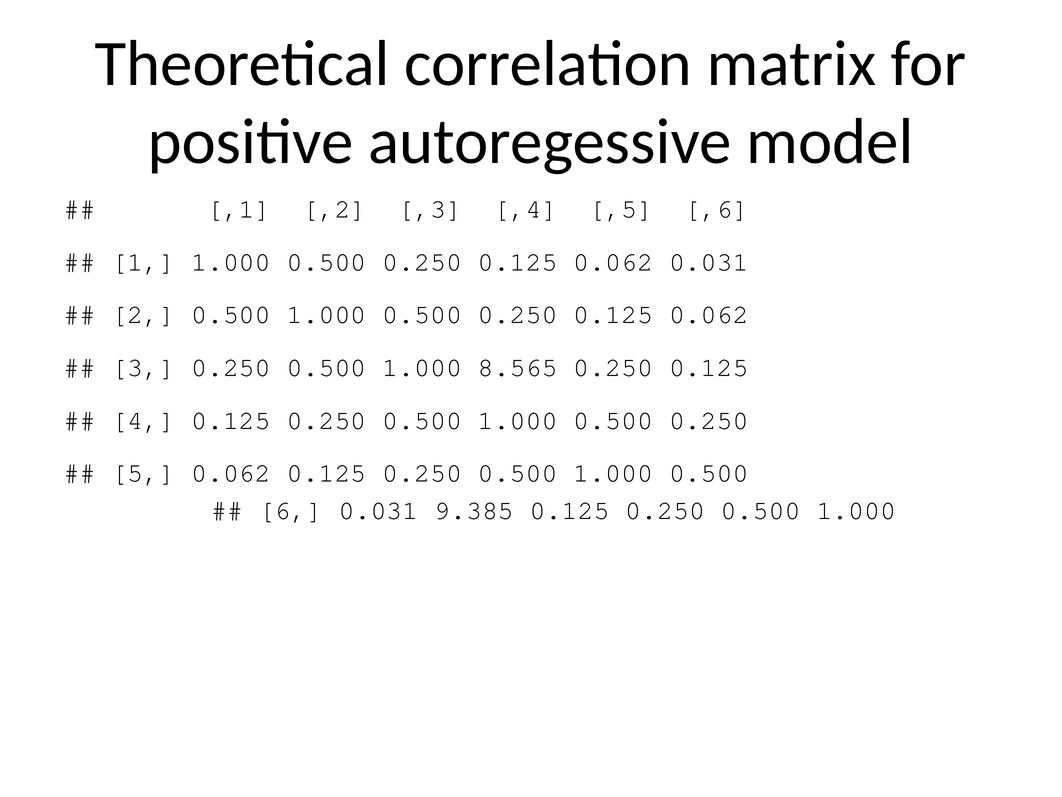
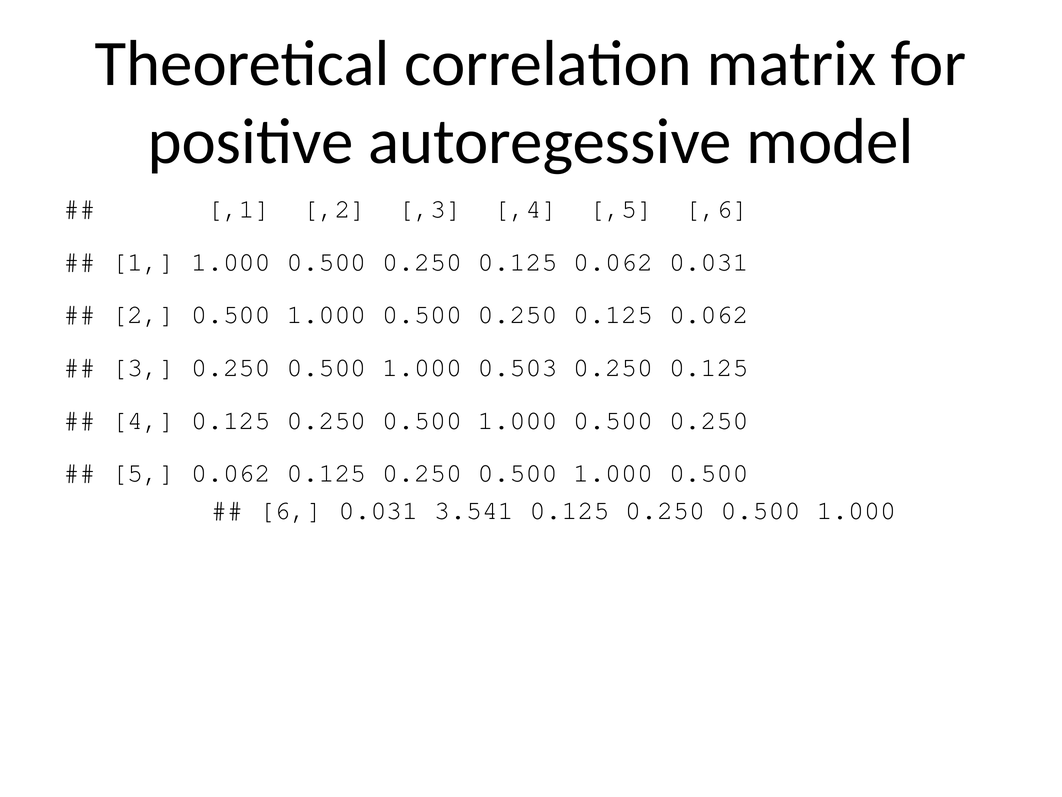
8.565: 8.565 -> 0.503 (518, 367)
9.385: 9.385 -> 3.541 (474, 510)
